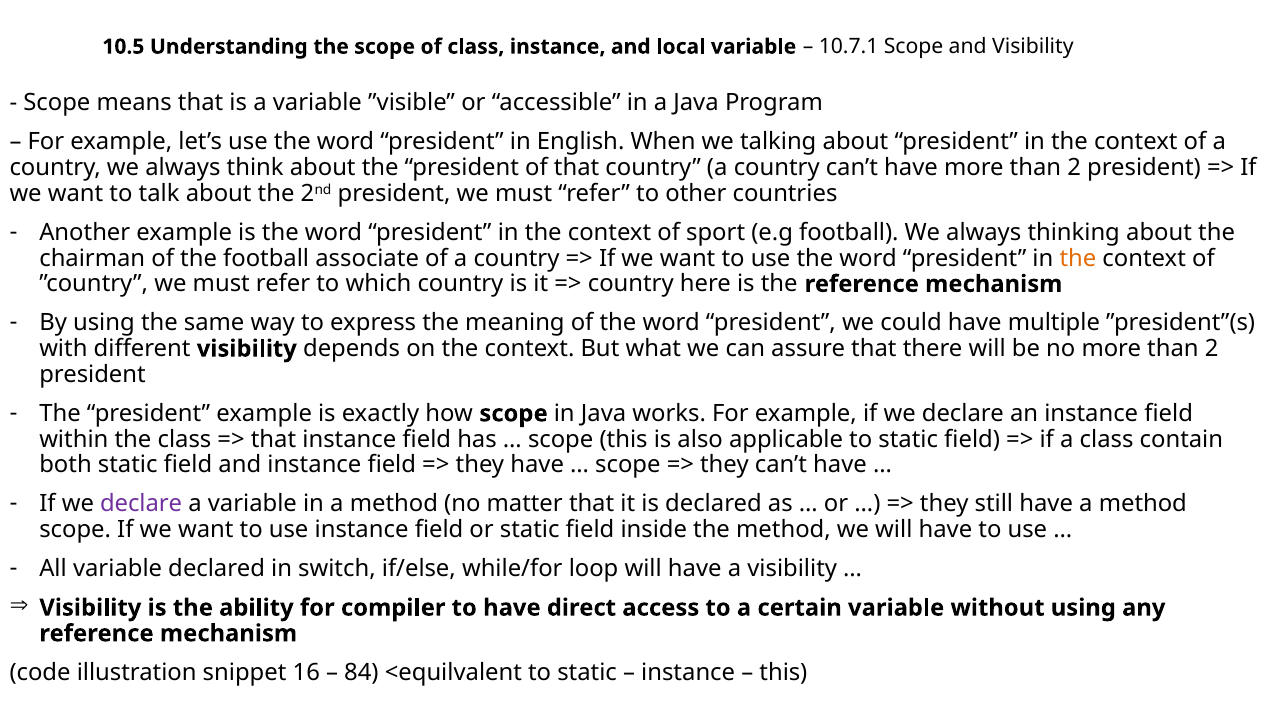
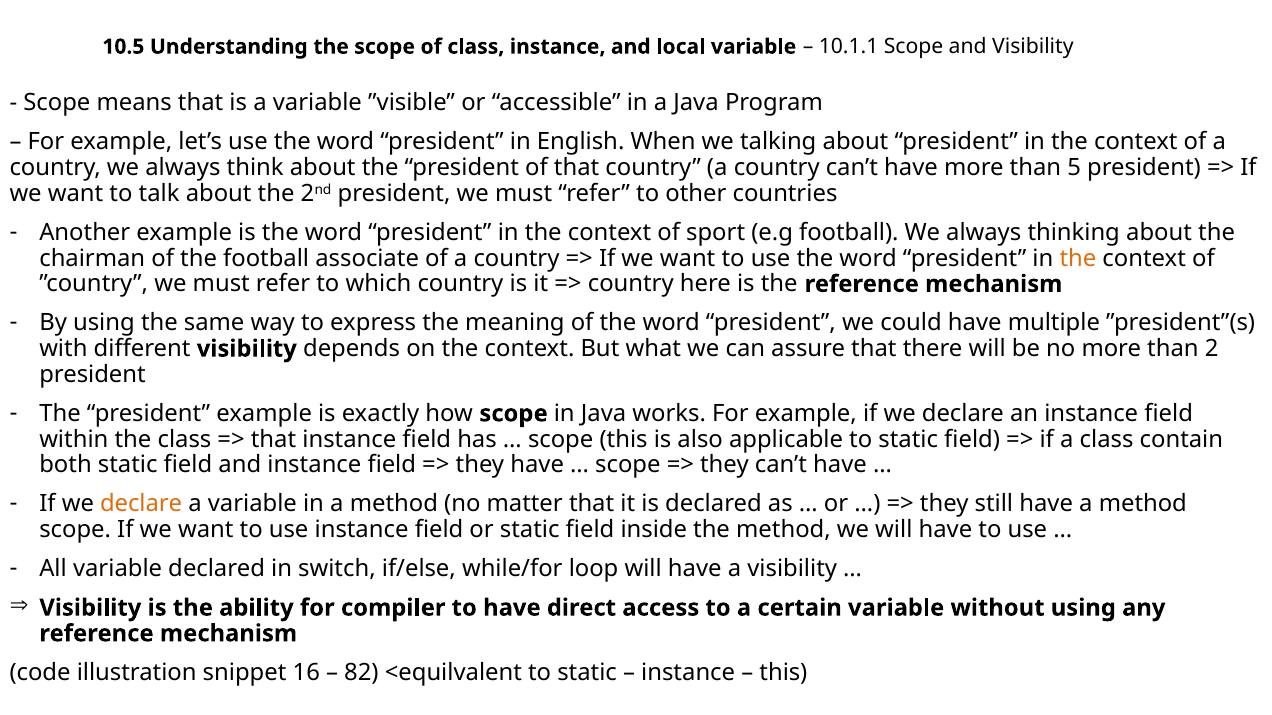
10.7.1: 10.7.1 -> 10.1.1 (849, 47)
have more than 2: 2 -> 5 (1074, 168)
declare colour: purple -> orange (141, 504)
84: 84 -> 82 (361, 673)
